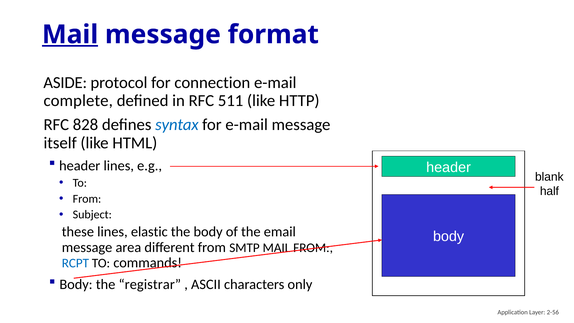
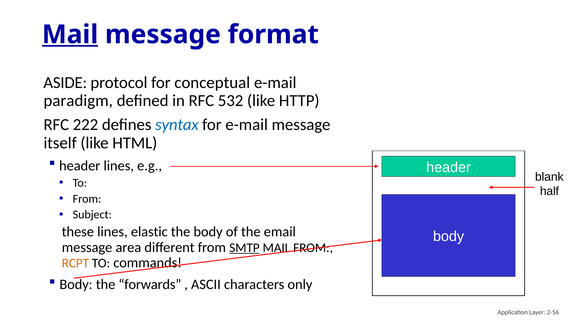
connection: connection -> conceptual (212, 83)
complete: complete -> paradigm (78, 101)
511: 511 -> 532 (231, 101)
828: 828 -> 222 (85, 125)
SMTP underline: none -> present (244, 248)
RCPT colour: blue -> orange (75, 263)
registrar: registrar -> forwards (150, 284)
